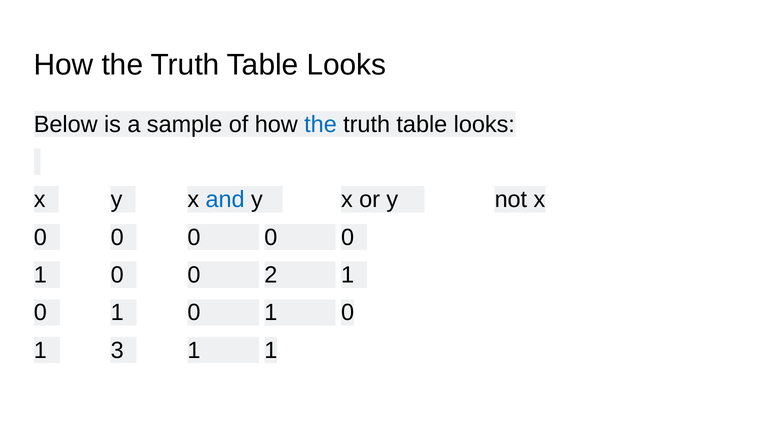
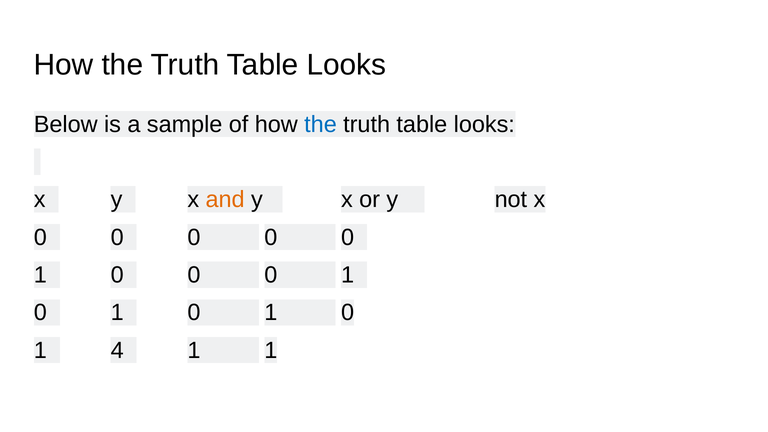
and colour: blue -> orange (225, 200)
1 0 0 2: 2 -> 0 (271, 275)
3: 3 -> 4 (117, 350)
